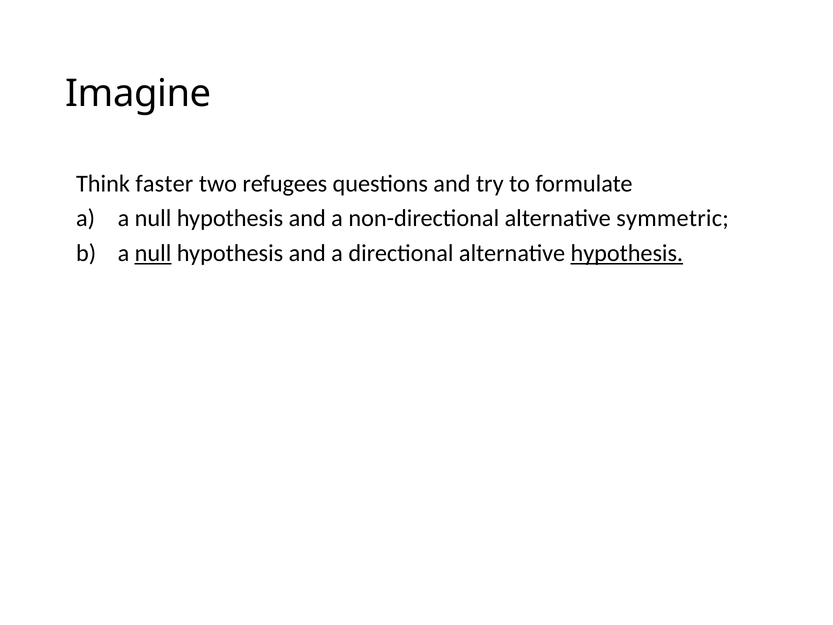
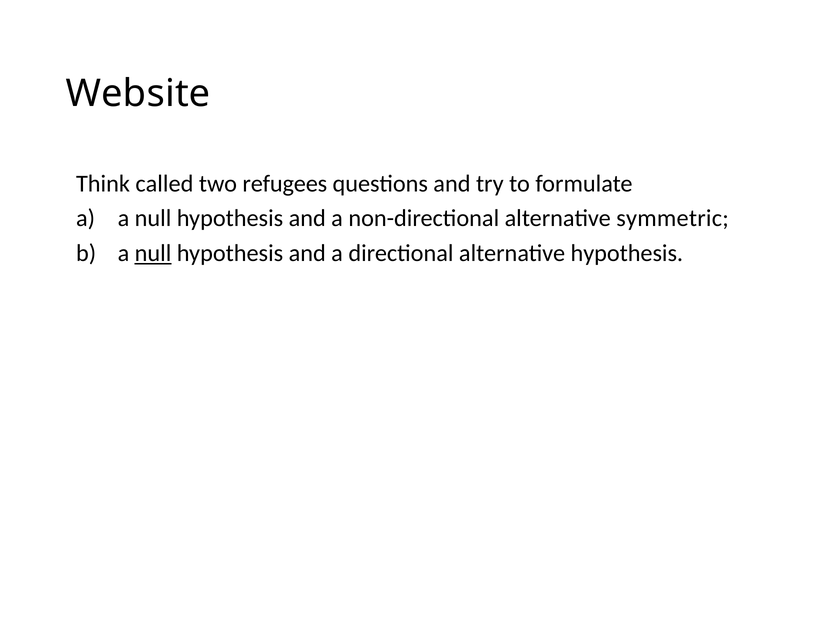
Imagine: Imagine -> Website (138, 93)
faster: faster -> called (164, 183)
hypothesis underline: present -> none (627, 253)
